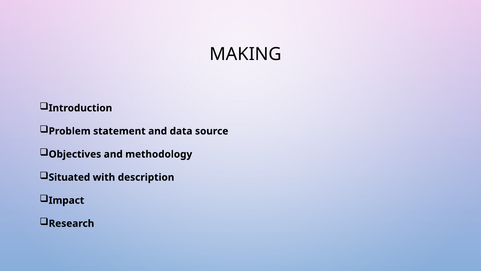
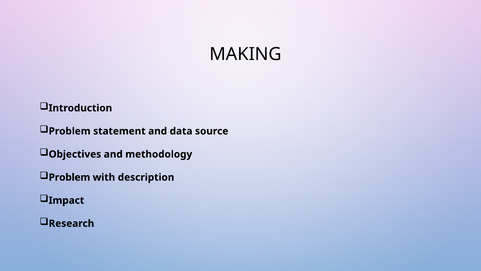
Situated: Situated -> Problem (69, 177)
